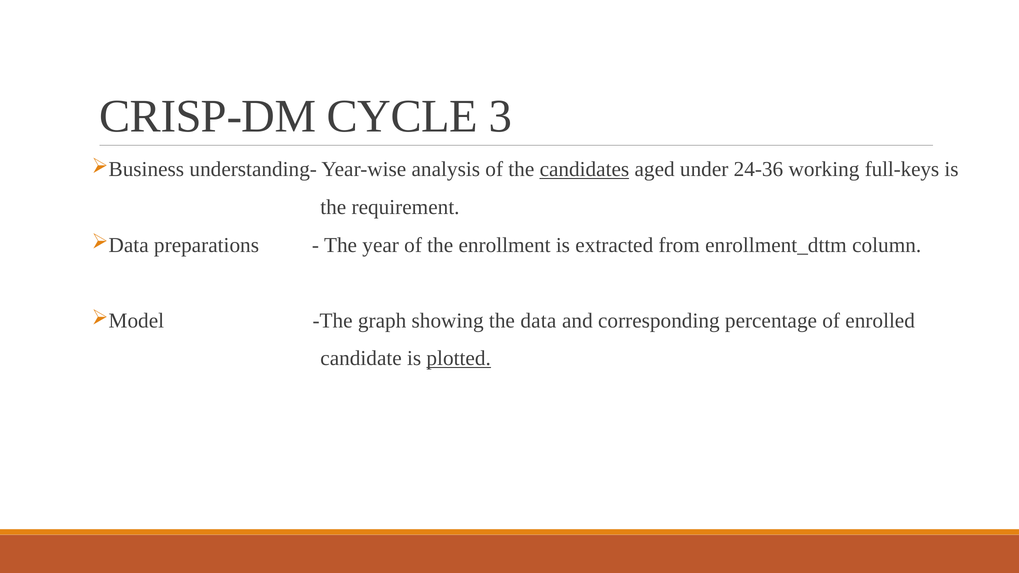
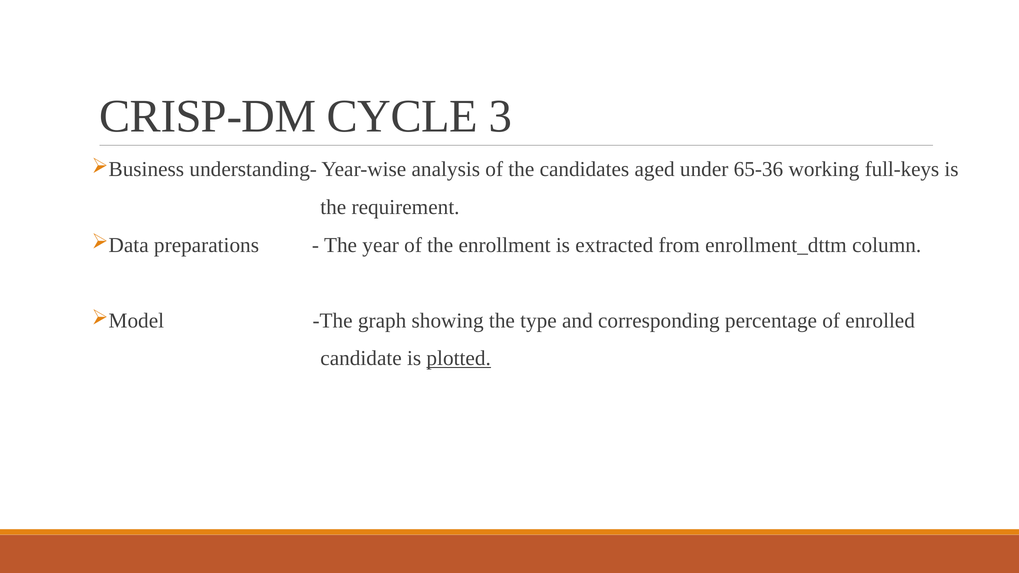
candidates underline: present -> none (584, 169)
24-36: 24-36 -> 65-36 (758, 169)
data: data -> type (538, 321)
